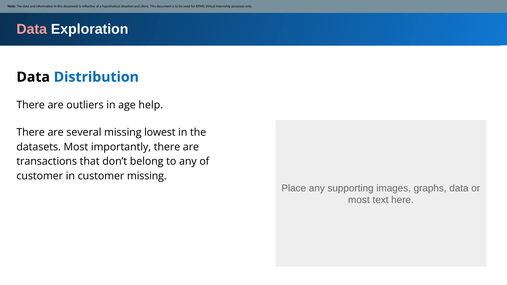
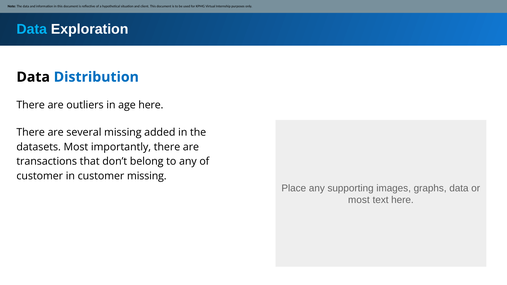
Data colour: pink -> light blue (32, 29)
age help: help -> here (151, 105)
lowest: lowest -> added (160, 132)
